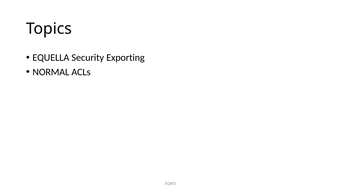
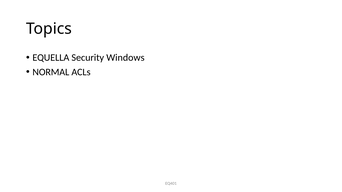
Exporting: Exporting -> Windows (125, 58)
